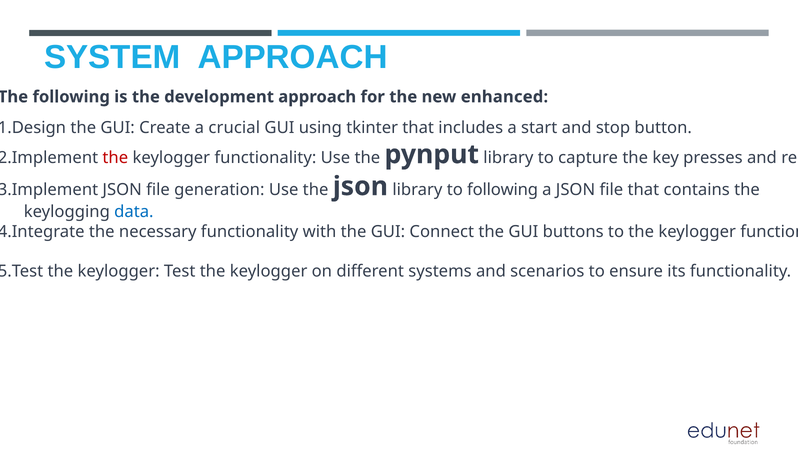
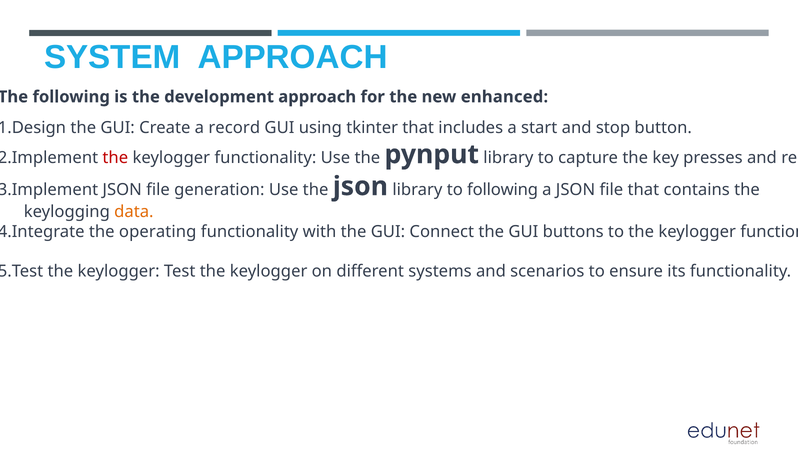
crucial: crucial -> record (234, 128)
data colour: blue -> orange (134, 212)
necessary: necessary -> operating (158, 232)
